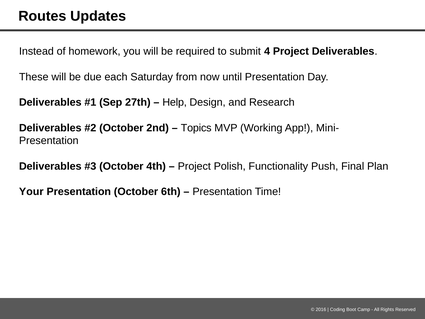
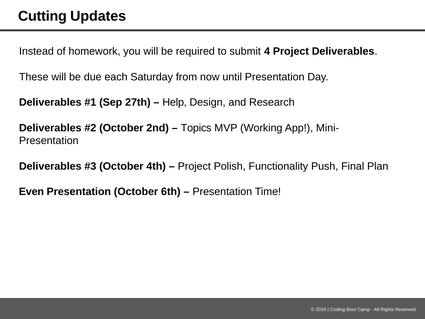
Routes: Routes -> Cutting (42, 16)
Your: Your -> Even (31, 192)
